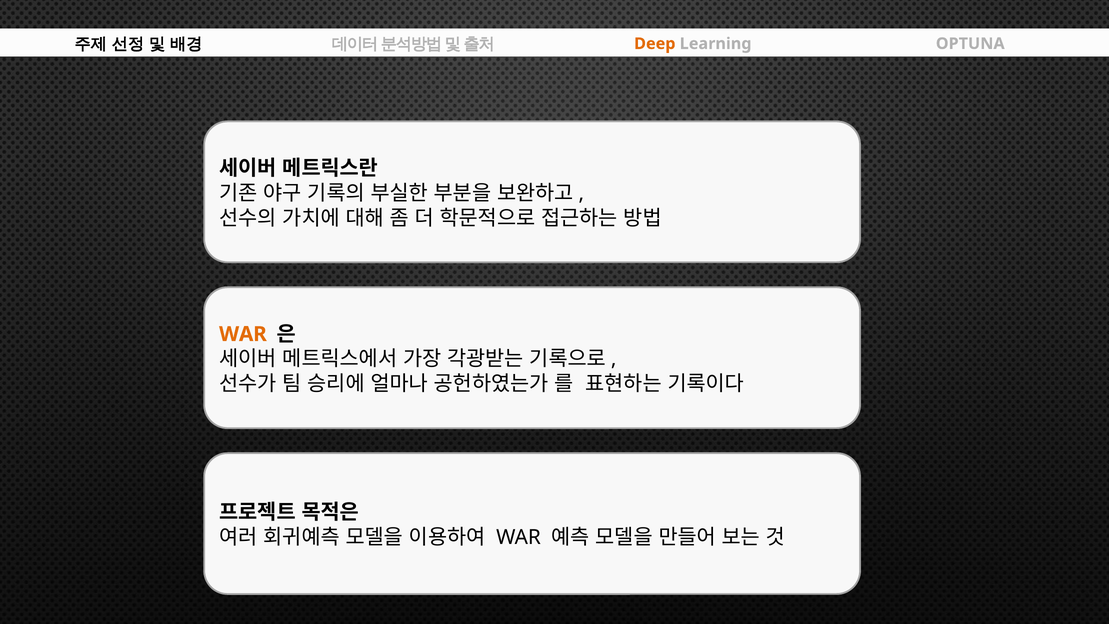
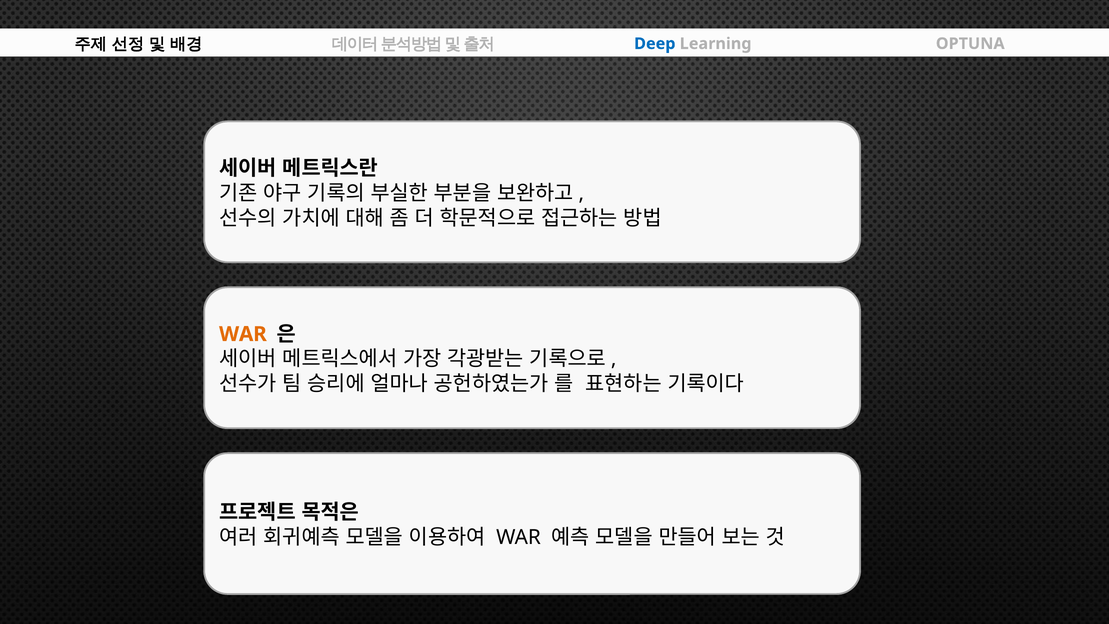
Deep colour: orange -> blue (655, 44)
